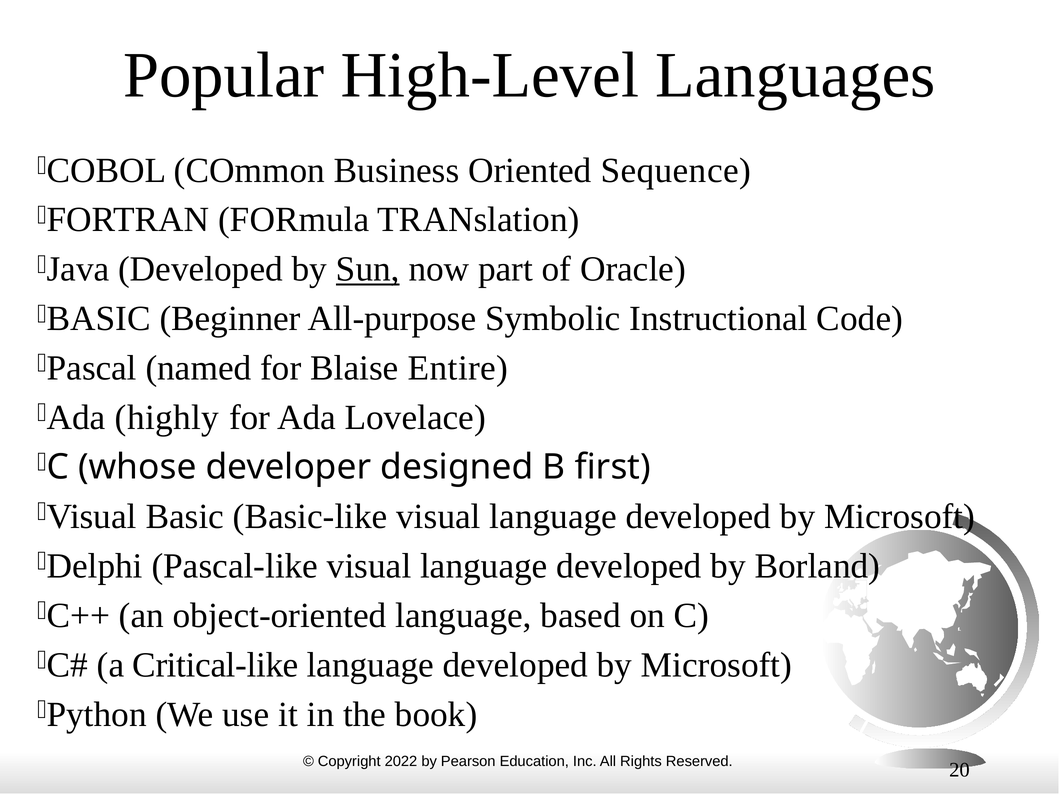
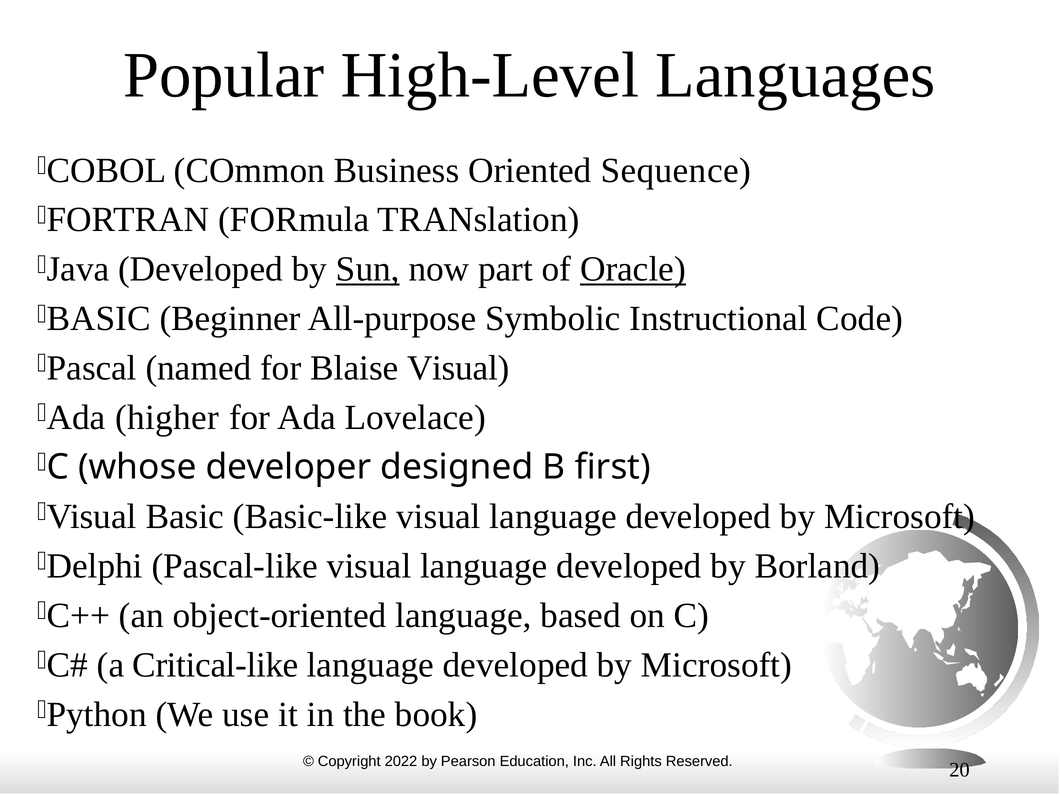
Oracle underline: none -> present (633, 269)
Blaise Entire: Entire -> Visual (458, 368)
highly: highly -> higher (167, 418)
